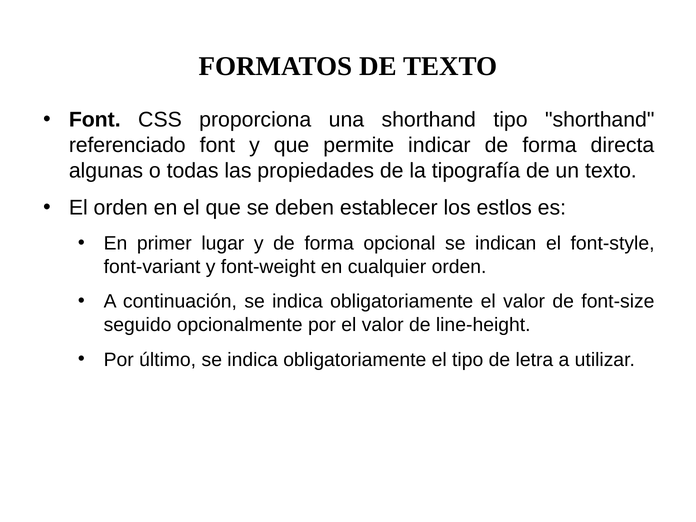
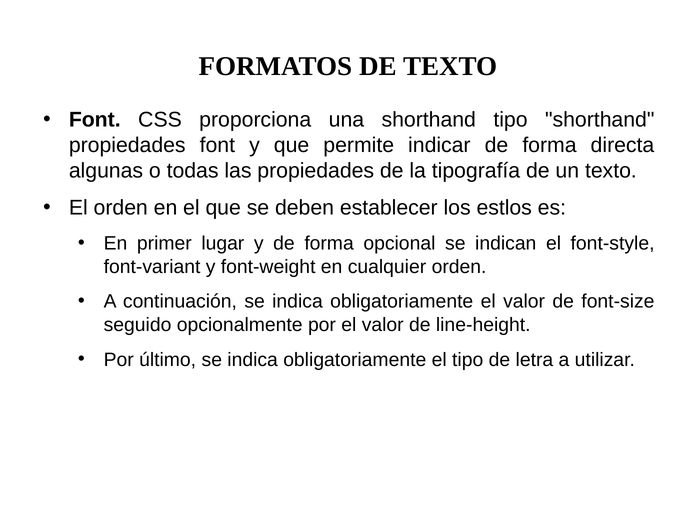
referenciado: referenciado -> propiedades (127, 145)
